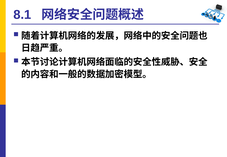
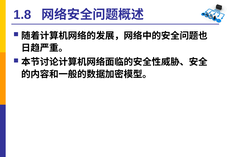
8.1: 8.1 -> 1.8 (22, 15)
